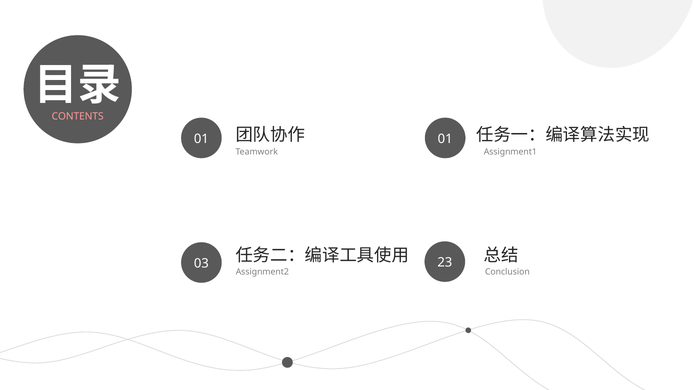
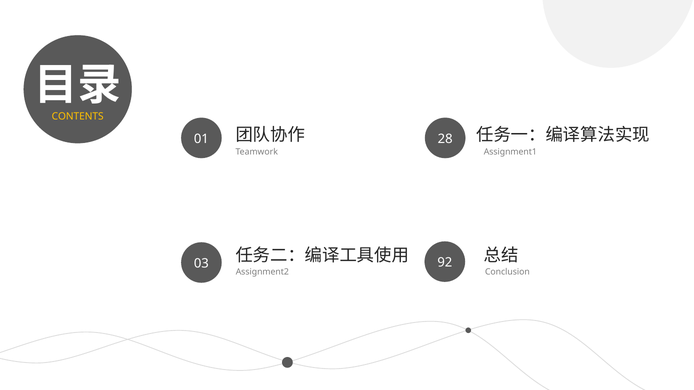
CONTENTS colour: pink -> yellow (78, 116)
01 01: 01 -> 28 (445, 139)
23: 23 -> 92 (445, 263)
